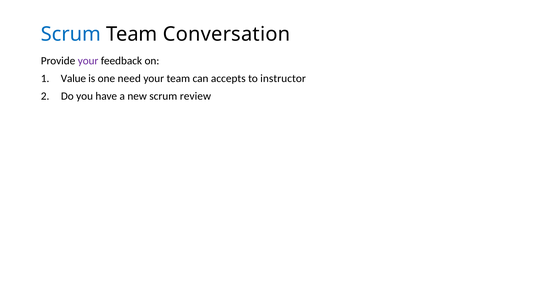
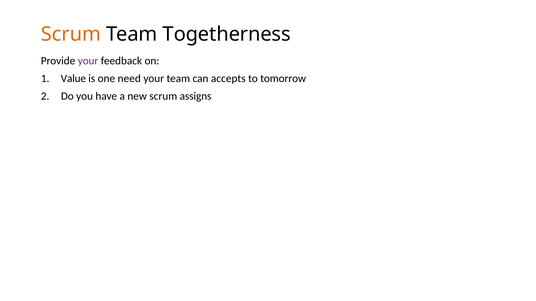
Scrum colour: blue -> orange (71, 34)
Conversation: Conversation -> Togetherness (227, 34)
instructor: instructor -> tomorrow (283, 79)
review: review -> assigns (196, 96)
